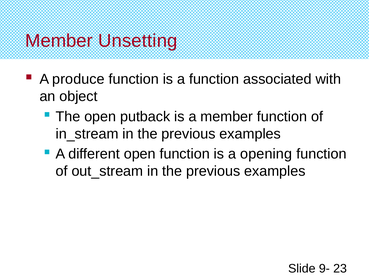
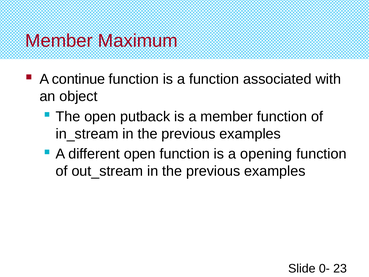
Unsetting: Unsetting -> Maximum (138, 41)
produce: produce -> continue (79, 79)
9-: 9- -> 0- (324, 268)
